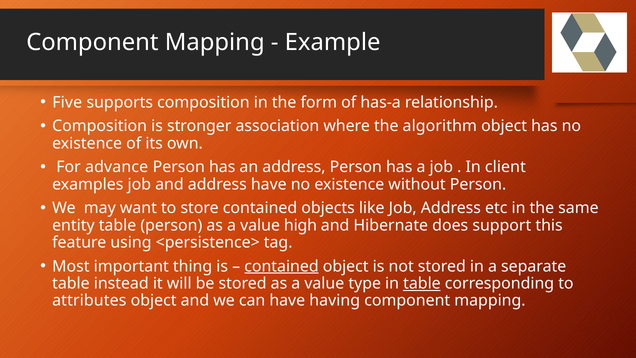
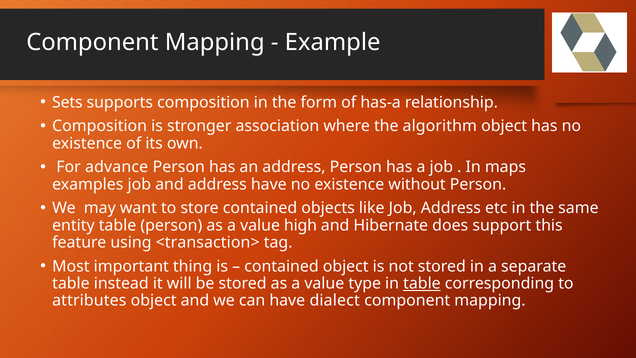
Five: Five -> Sets (67, 102)
client: client -> maps (505, 167)
<persistence>: <persistence> -> <transaction> (208, 242)
contained underline: present -> none (281, 266)
having: having -> dialect (335, 300)
